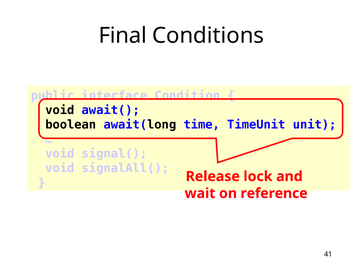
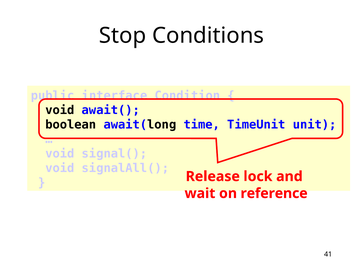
Final: Final -> Stop (123, 36)
